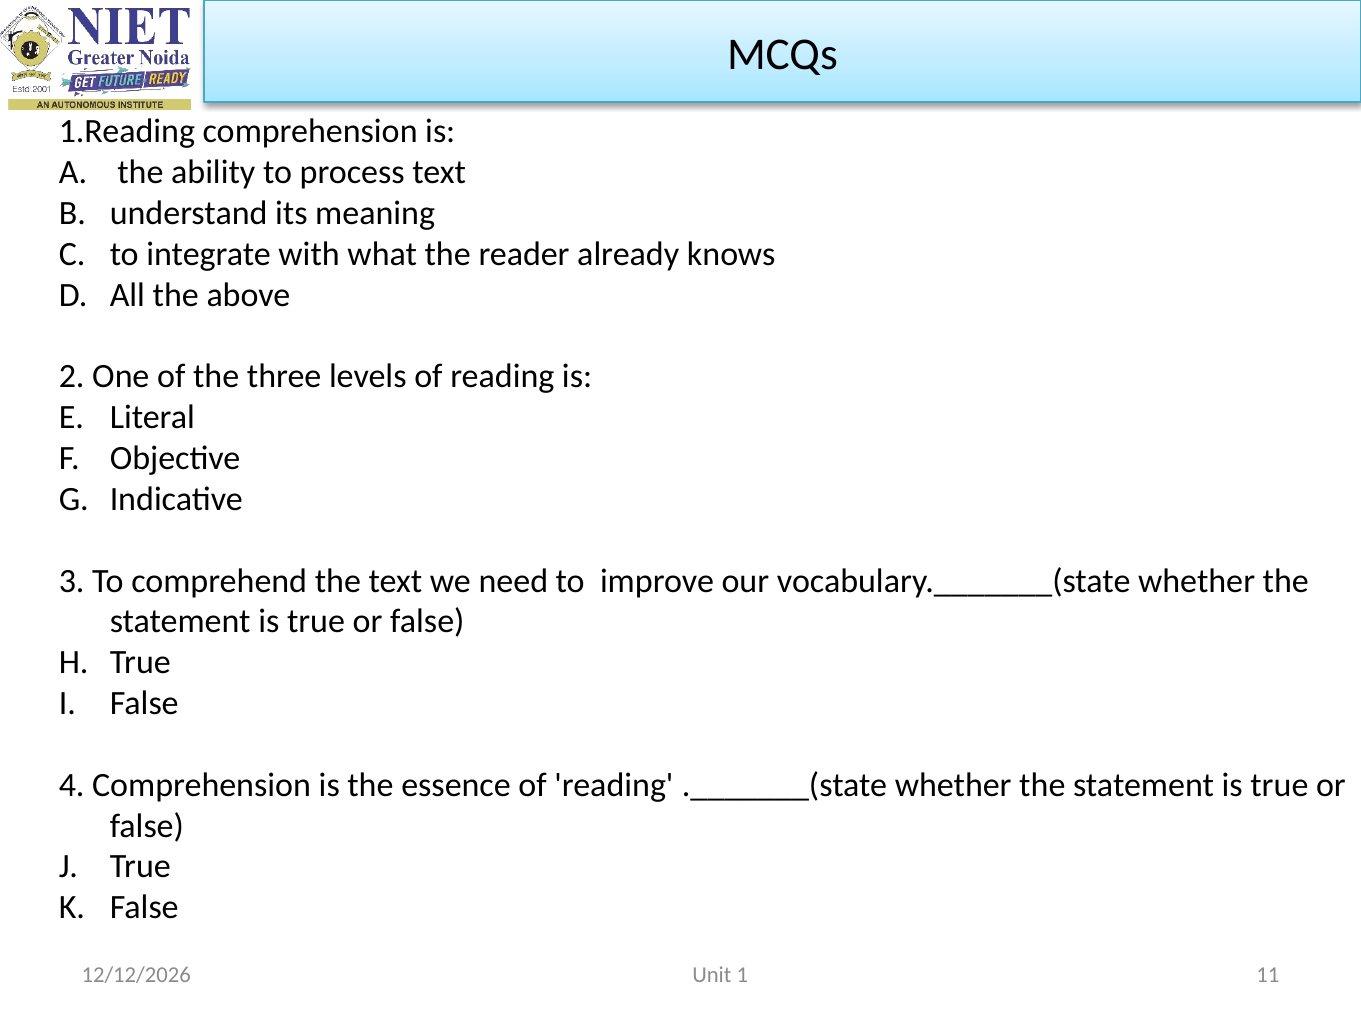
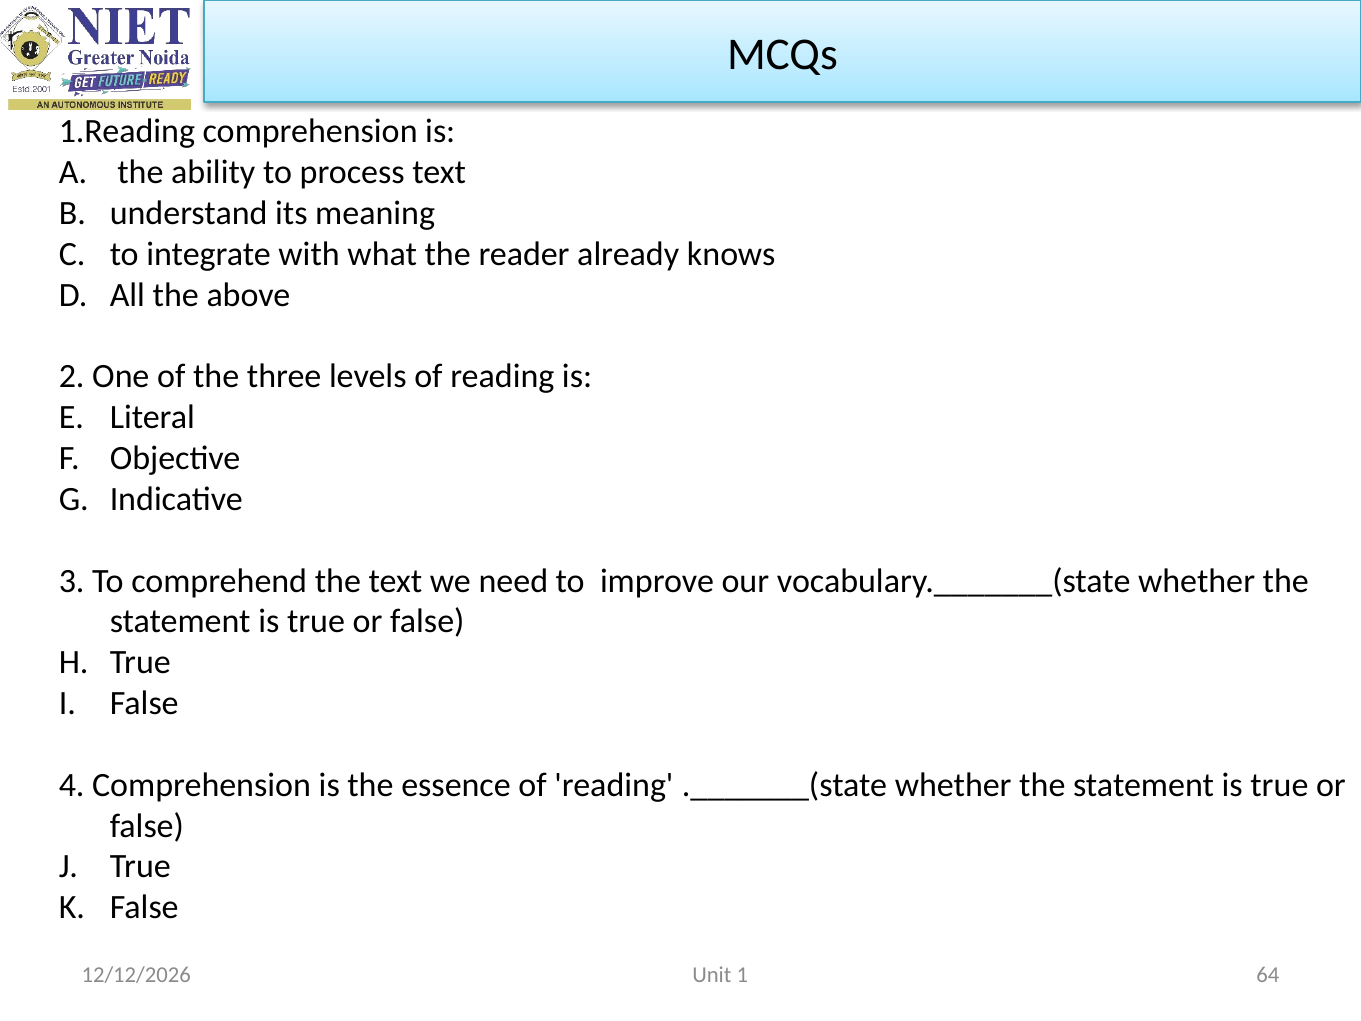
11: 11 -> 64 (1268, 975)
